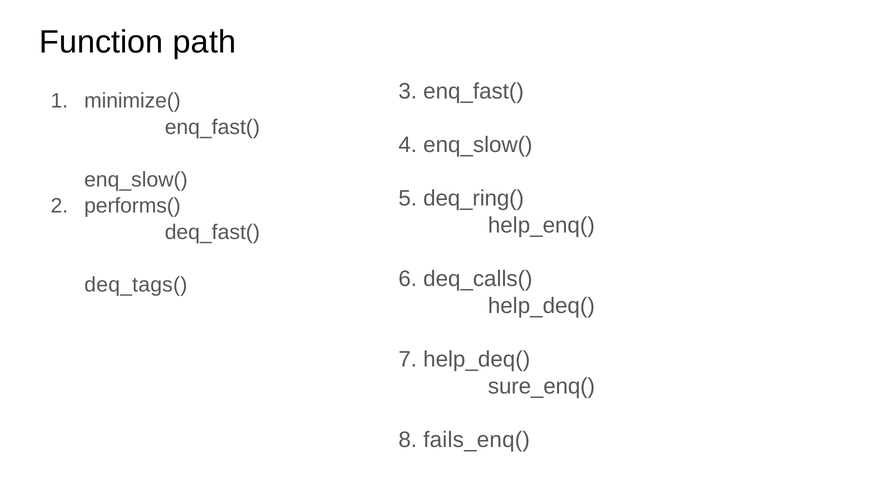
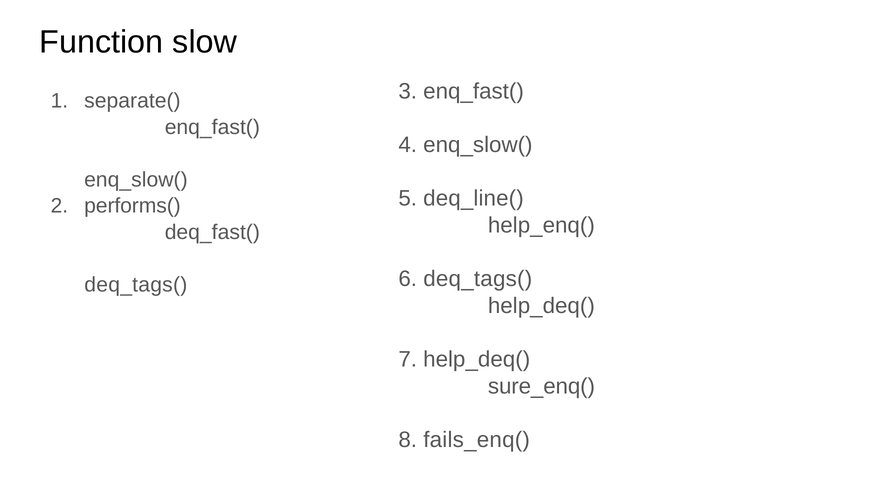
path: path -> slow (205, 42)
minimize(: minimize( -> separate( (132, 101)
deq_ring(: deq_ring( -> deq_line( (473, 199)
6 deq_calls(: deq_calls( -> deq_tags( (478, 279)
